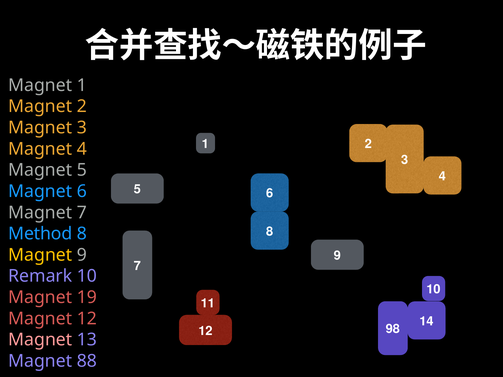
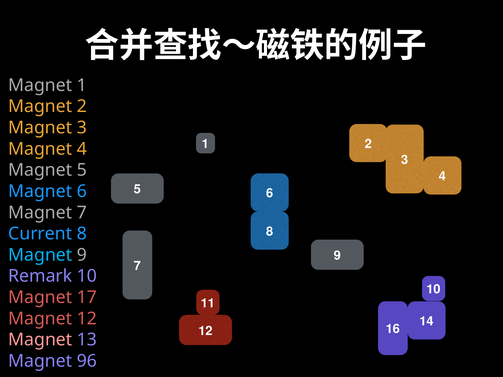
Method: Method -> Current (40, 234)
Magnet colour: yellow -> light blue (40, 255)
19: 19 -> 17 (87, 298)
98: 98 -> 16 (393, 329)
88: 88 -> 96 (87, 361)
